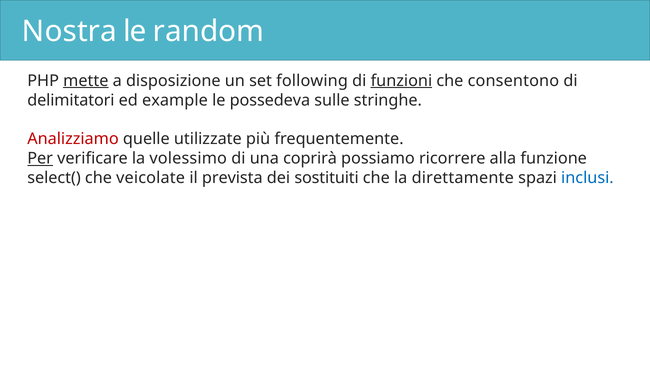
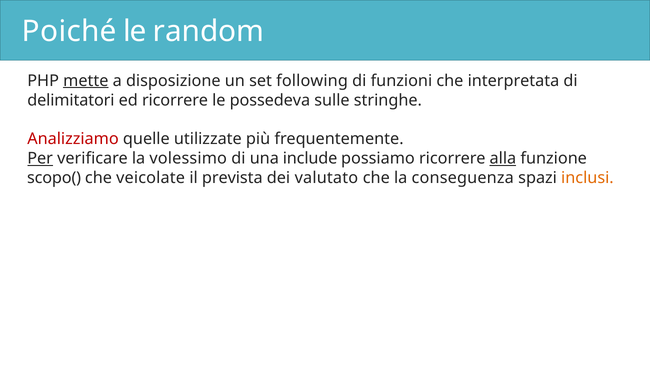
Nostra: Nostra -> Poiché (69, 31)
funzioni underline: present -> none (401, 81)
consentono: consentono -> interpretata (513, 81)
ed example: example -> ricorrere (175, 100)
coprirà: coprirà -> include (310, 159)
alla underline: none -> present (503, 159)
select(: select( -> scopo( (54, 178)
sostituiti: sostituiti -> valutato (326, 178)
direttamente: direttamente -> conseguenza (463, 178)
inclusi colour: blue -> orange (587, 178)
